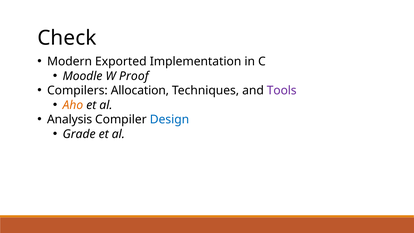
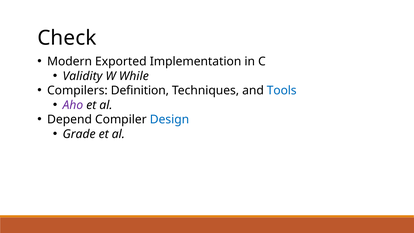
Moodle: Moodle -> Validity (83, 76)
Proof: Proof -> While (134, 76)
Allocation: Allocation -> Definition (140, 91)
Tools colour: purple -> blue (282, 91)
Aho colour: orange -> purple (73, 105)
Analysis: Analysis -> Depend (70, 120)
